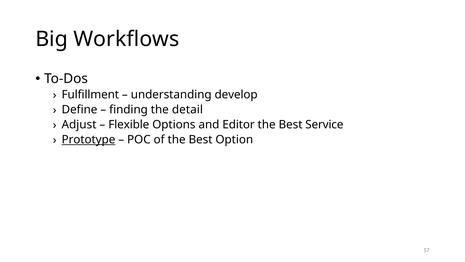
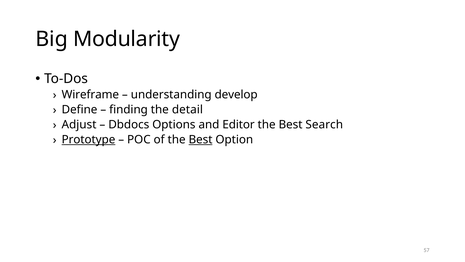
Workflows: Workflows -> Modularity (126, 39)
Fulfillment: Fulfillment -> Wireframe (90, 95)
Flexible: Flexible -> Dbdocs (129, 125)
Service: Service -> Search (324, 125)
Best underline: none -> present (201, 140)
